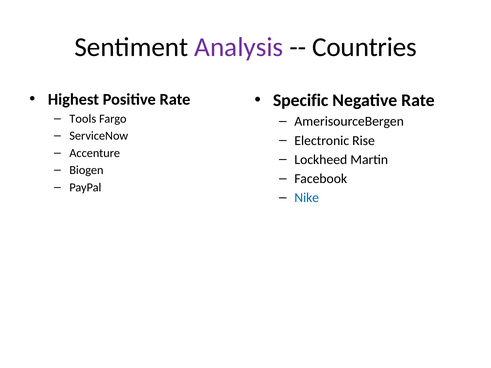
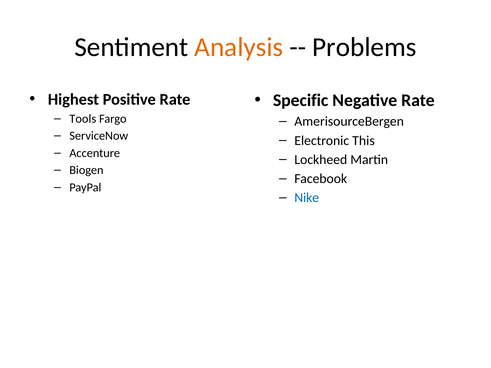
Analysis colour: purple -> orange (239, 47)
Countries: Countries -> Problems (364, 47)
Rise: Rise -> This (364, 141)
